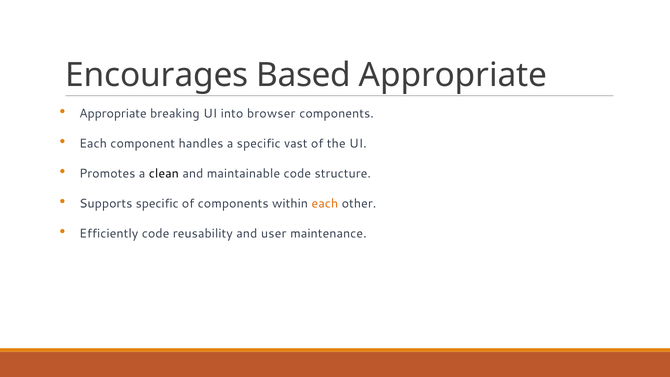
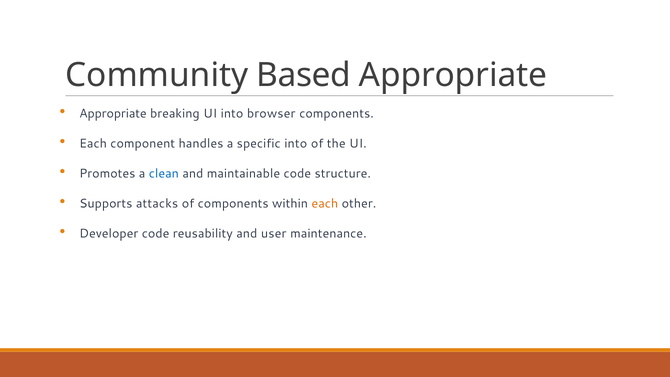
Encourages: Encourages -> Community (157, 75)
specific vast: vast -> into (296, 143)
clean colour: black -> blue (164, 174)
Supports specific: specific -> attacks (157, 204)
Efficiently: Efficiently -> Developer (109, 234)
